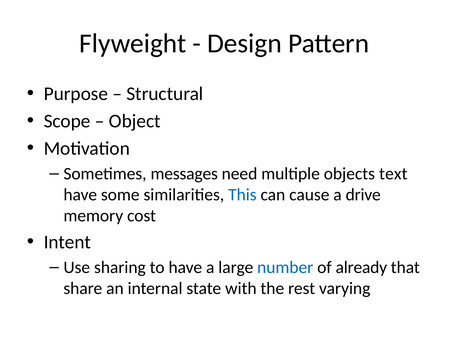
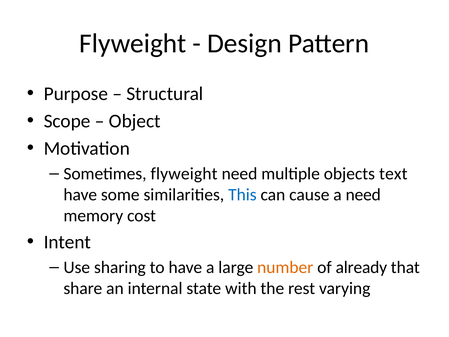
Sometimes messages: messages -> flyweight (184, 174)
a drive: drive -> need (363, 195)
number colour: blue -> orange (285, 267)
